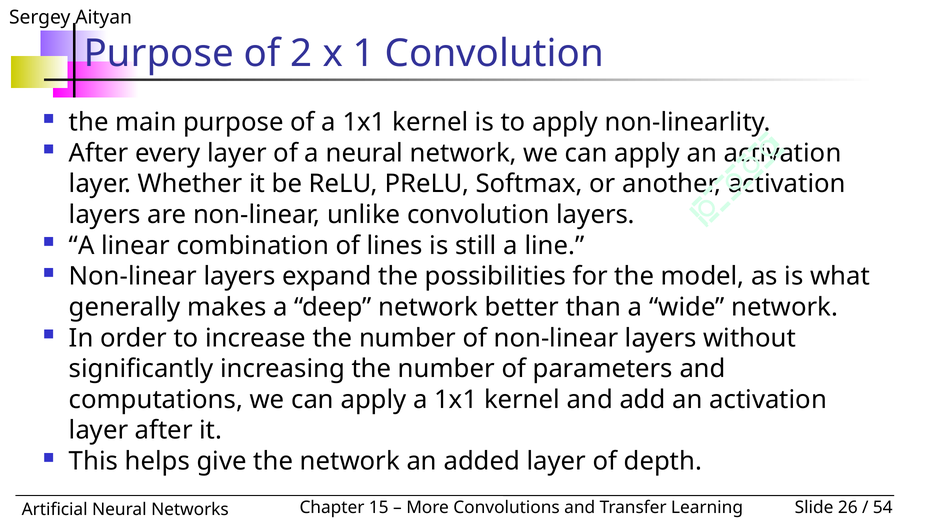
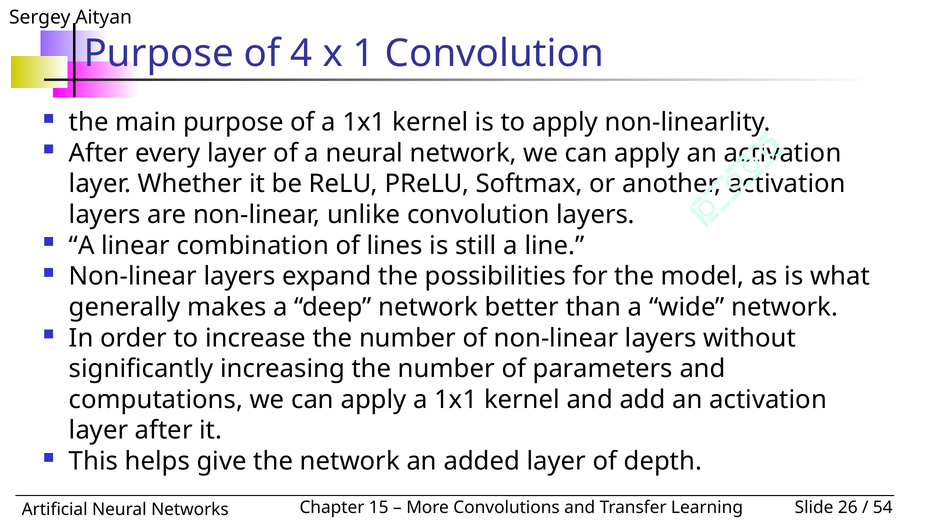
2: 2 -> 4 (301, 53)
